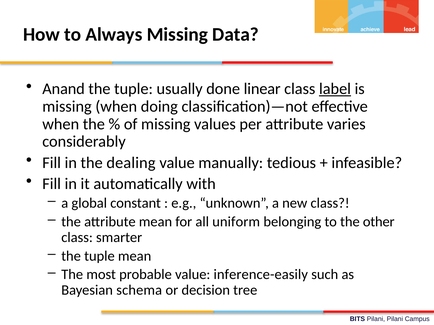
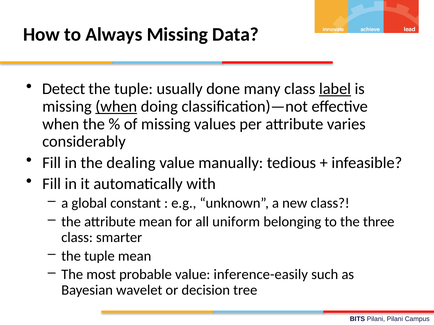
Anand: Anand -> Detect (64, 89)
linear: linear -> many (262, 89)
when underline: none -> present (116, 107)
other: other -> three (379, 222)
schema: schema -> wavelet (139, 291)
